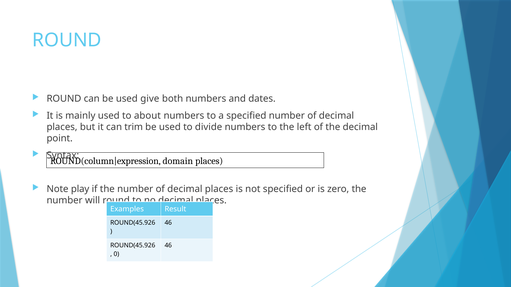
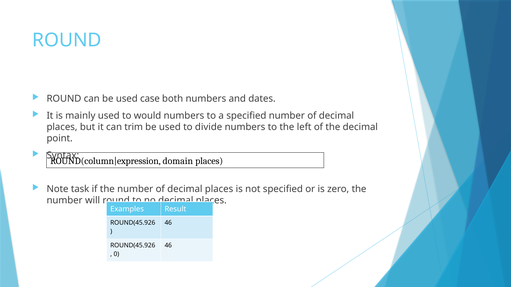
give: give -> case (150, 99)
about: about -> would (148, 116)
play: play -> task (80, 189)
